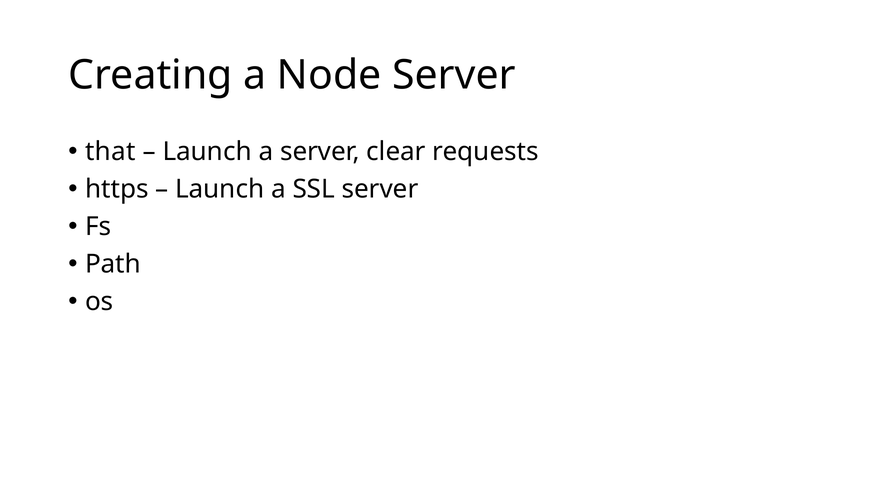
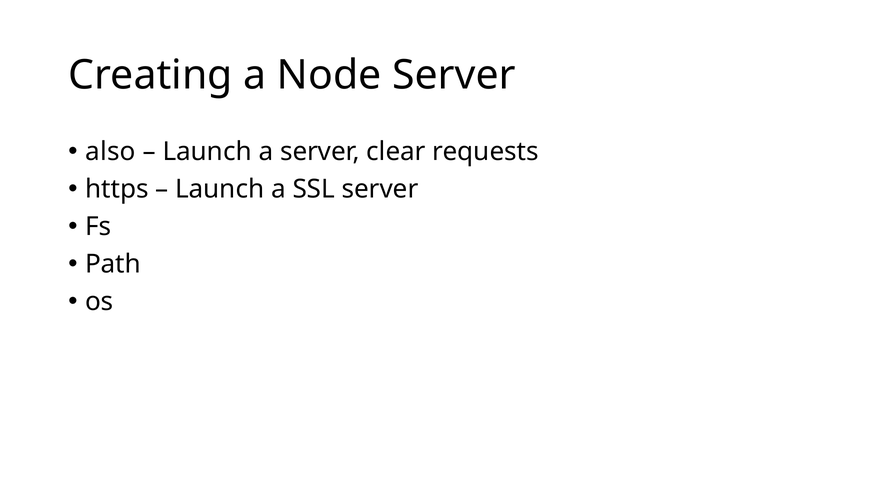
that: that -> also (110, 151)
